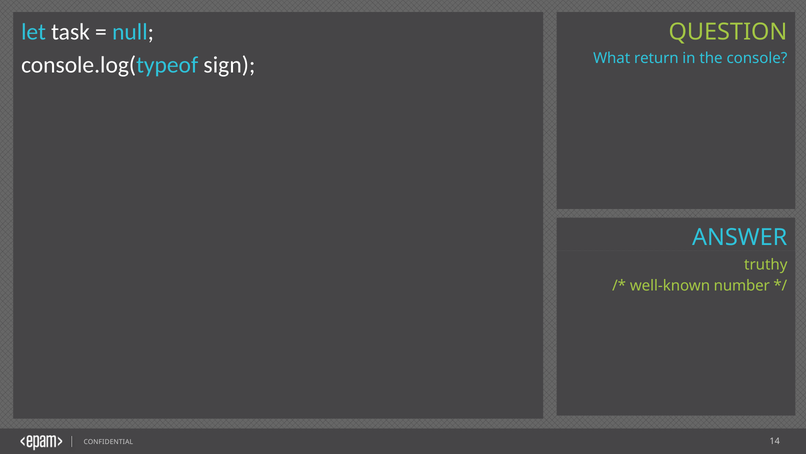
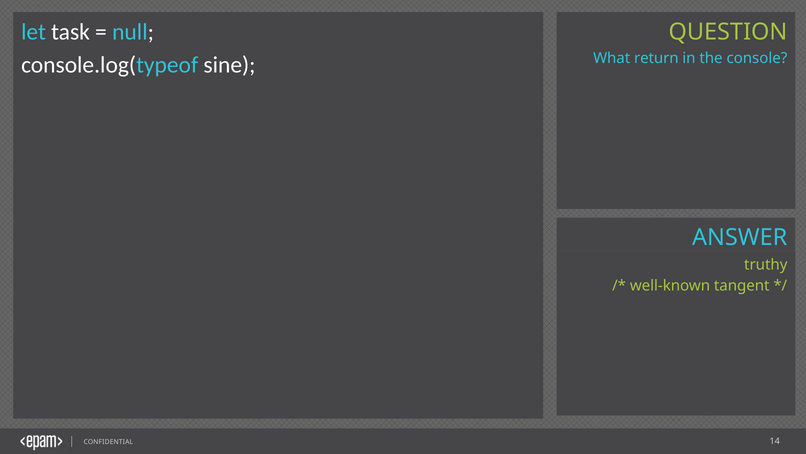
sign: sign -> sine (229, 65)
number: number -> tangent (742, 286)
